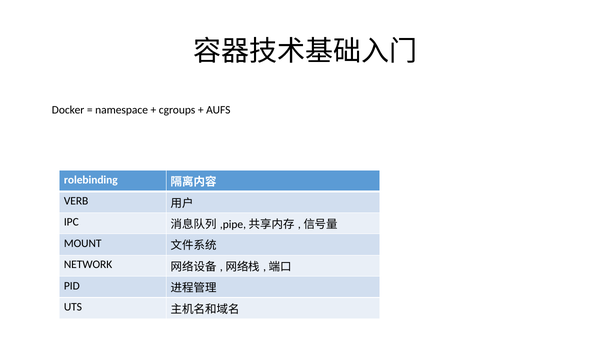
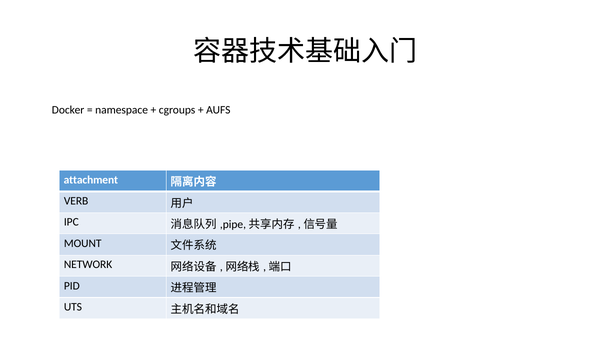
rolebinding: rolebinding -> attachment (91, 180)
